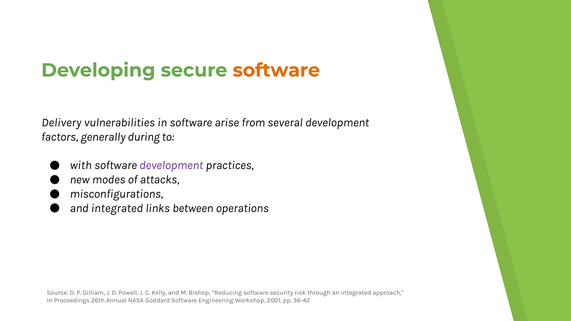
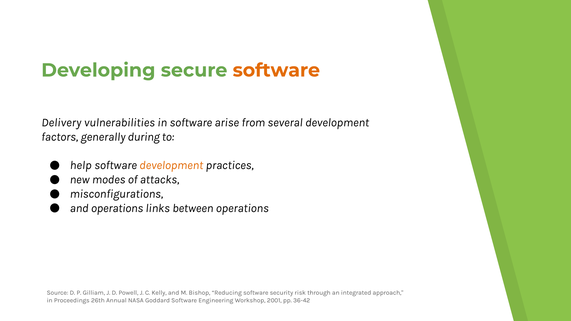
with: with -> help (81, 165)
development colour: purple -> orange (171, 165)
and integrated: integrated -> operations (117, 208)
